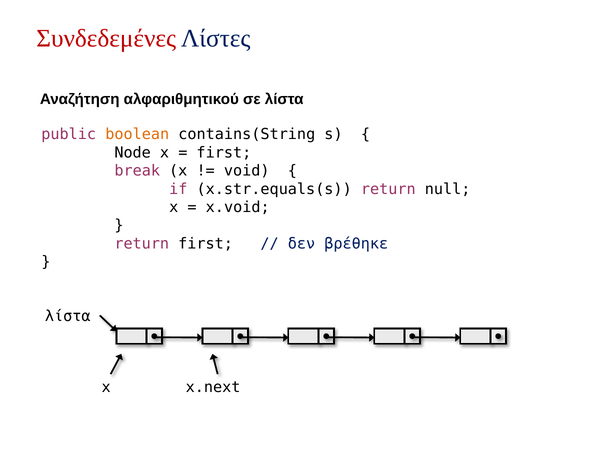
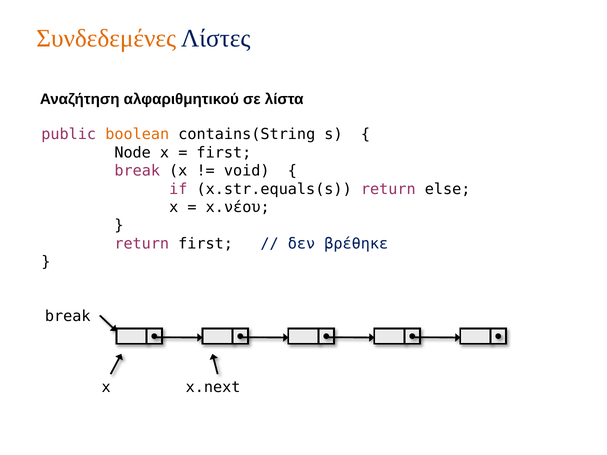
Συνδεδεμένες colour: red -> orange (106, 38)
null: null -> else (448, 189)
x.void: x.void -> x.νέου (238, 207)
λίστα: λίστα -> break (68, 317)
